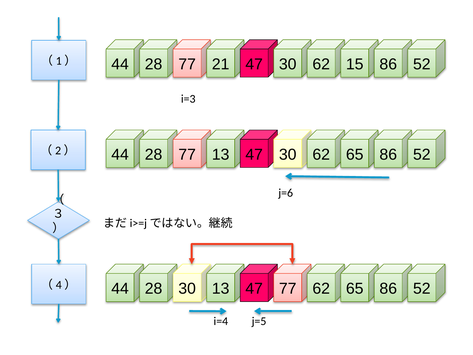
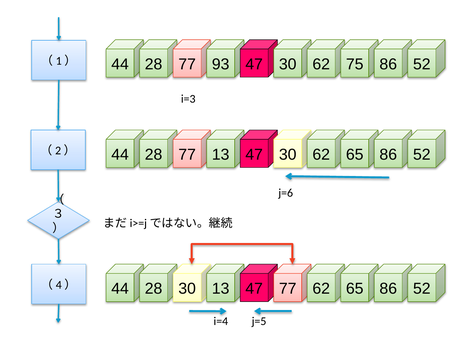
21: 21 -> 93 (221, 64)
15: 15 -> 75 (355, 64)
